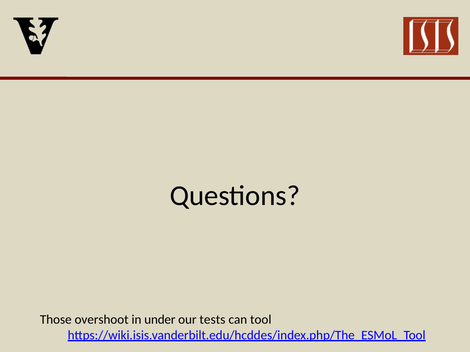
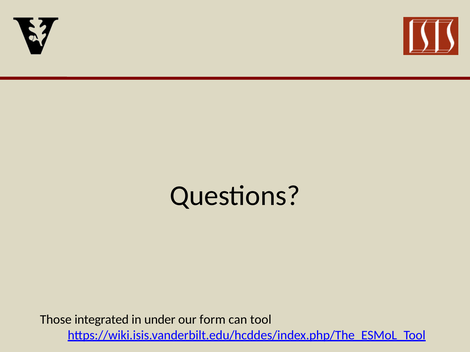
overshoot: overshoot -> integrated (102, 320)
tests: tests -> form (212, 320)
